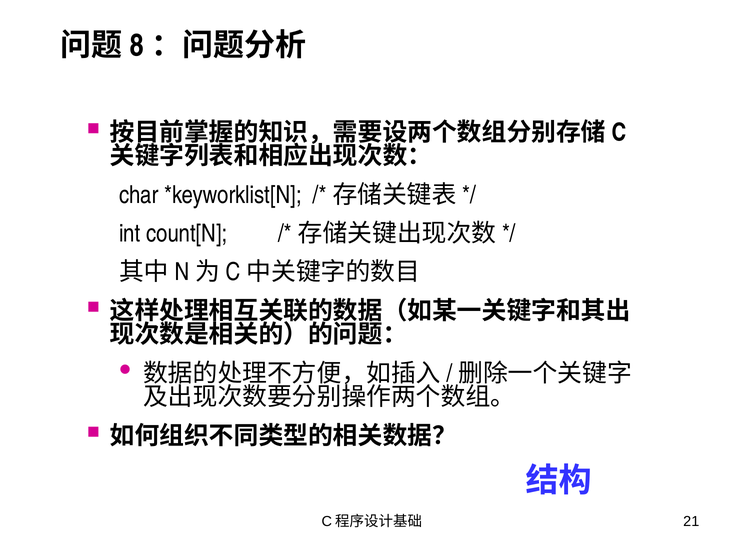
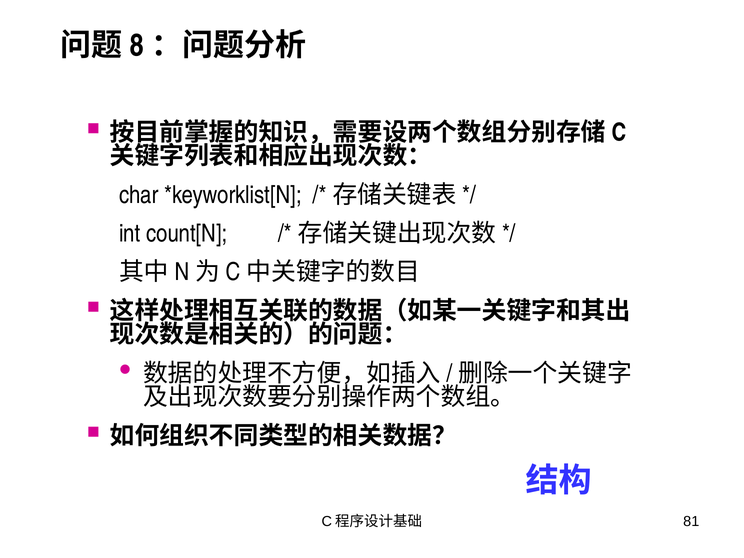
21: 21 -> 81 (691, 522)
